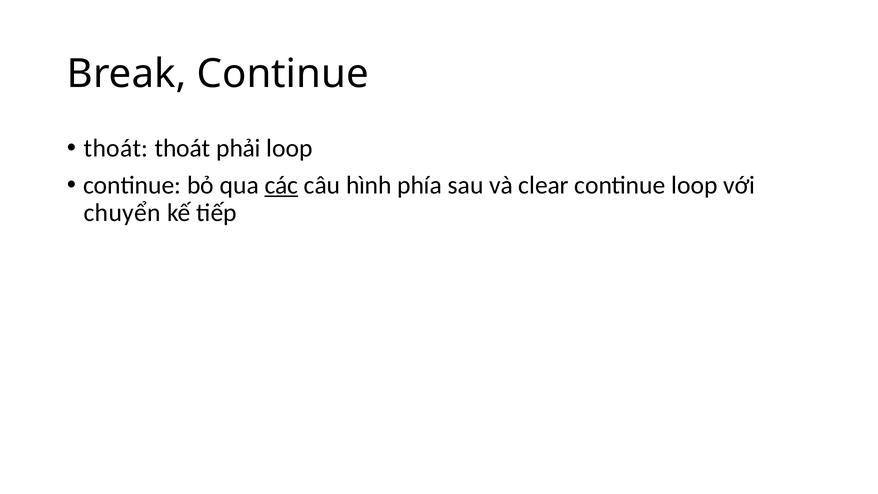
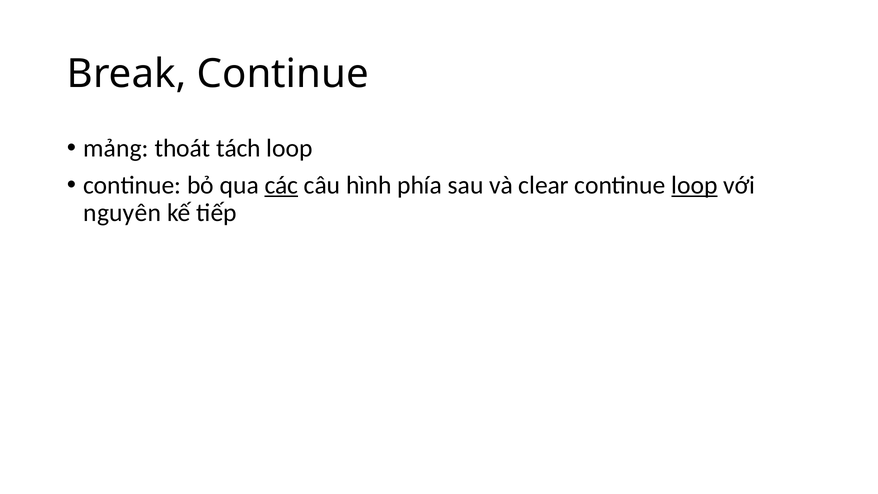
thoát: thoát -> mảng (116, 148)
phải: phải -> tách (239, 148)
loop underline: none -> present (694, 185)
chuyển: chuyển -> nguyên (122, 213)
